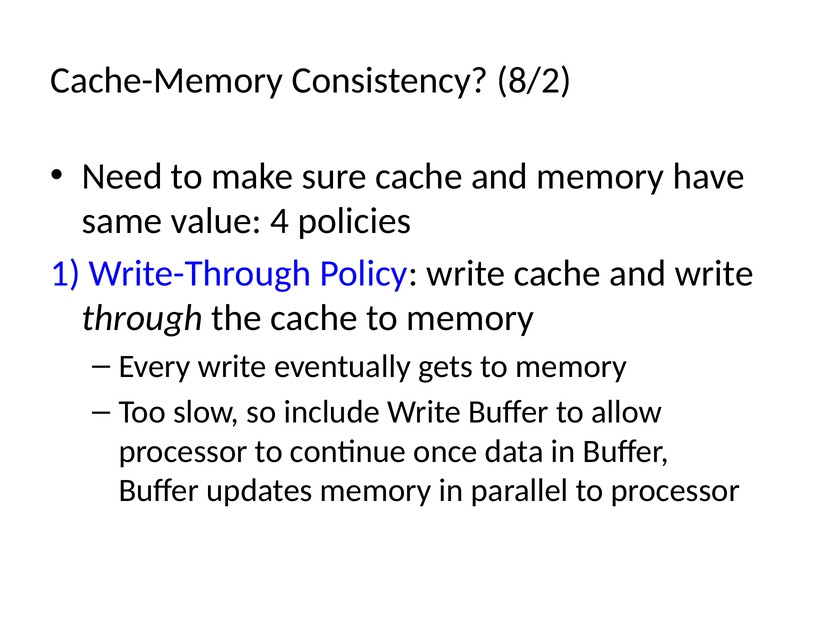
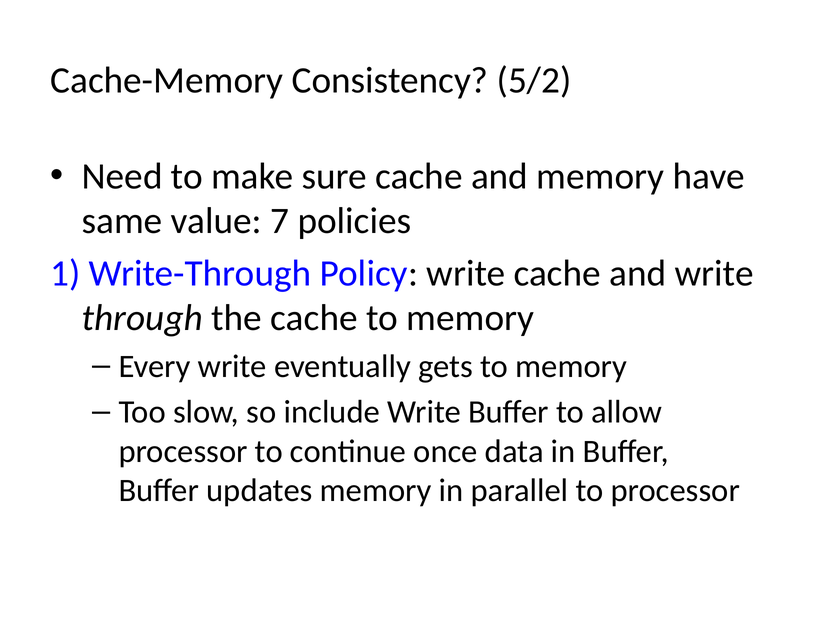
8/2: 8/2 -> 5/2 (534, 80)
4: 4 -> 7 (280, 221)
